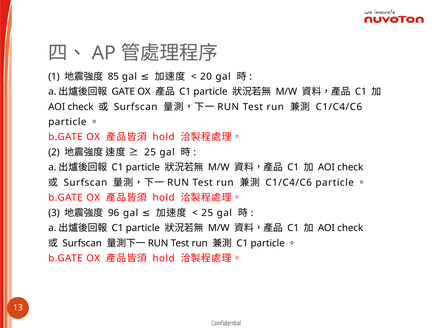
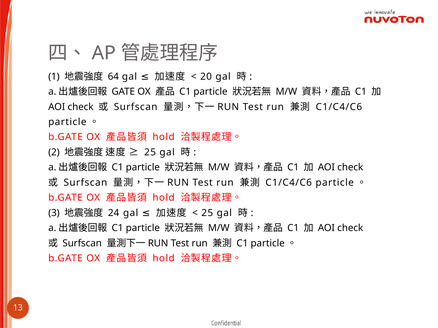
85: 85 -> 64 (113, 77)
96: 96 -> 24 (114, 213)
